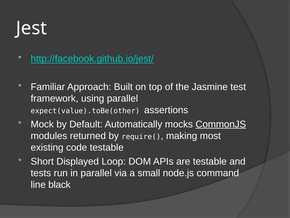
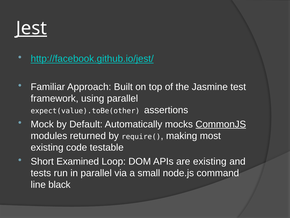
Jest underline: none -> present (31, 28)
Displayed: Displayed -> Examined (78, 161)
are testable: testable -> existing (210, 161)
